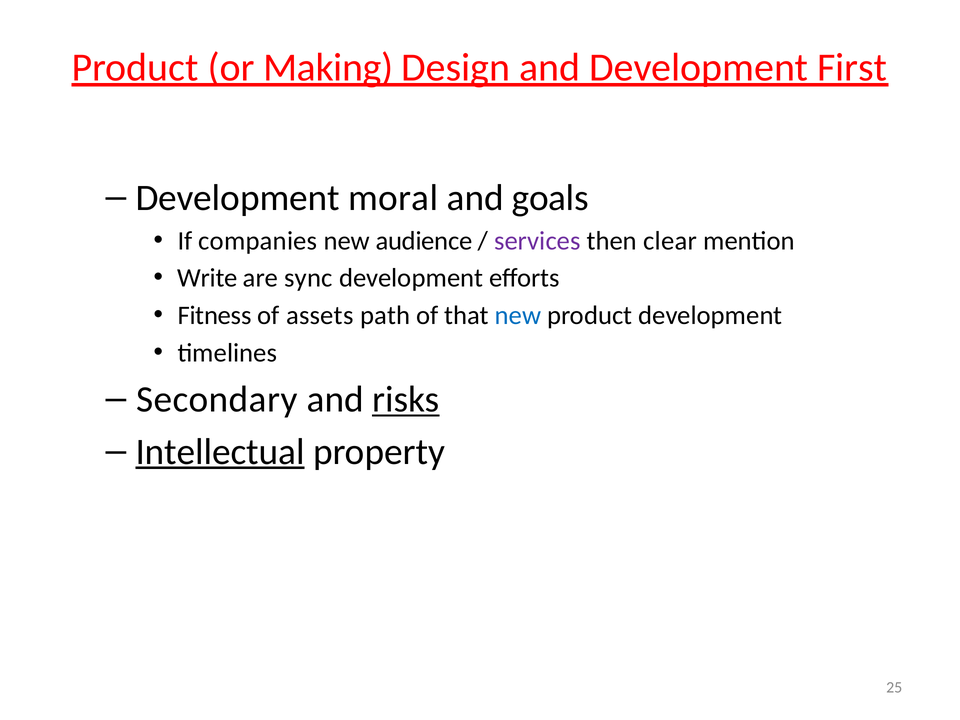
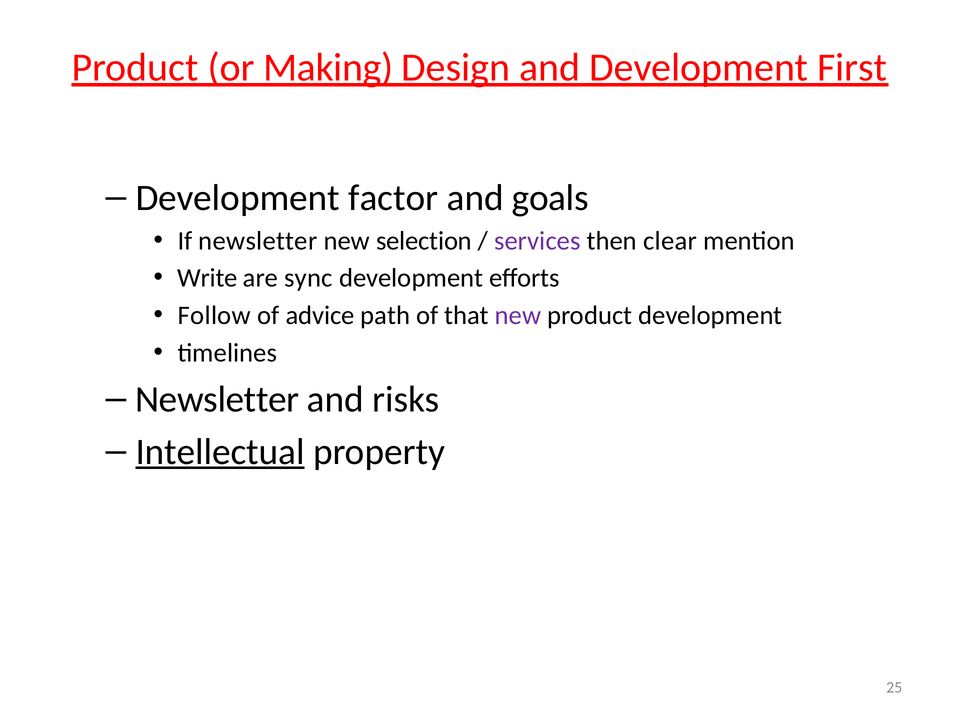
moral: moral -> factor (393, 198)
If companies: companies -> newsletter (258, 241)
audience: audience -> selection (424, 241)
Fitness: Fitness -> Follow (214, 316)
assets: assets -> advice (320, 316)
new colour: blue -> purple (518, 316)
Secondary: Secondary -> Newsletter (217, 399)
risks underline: present -> none (406, 399)
